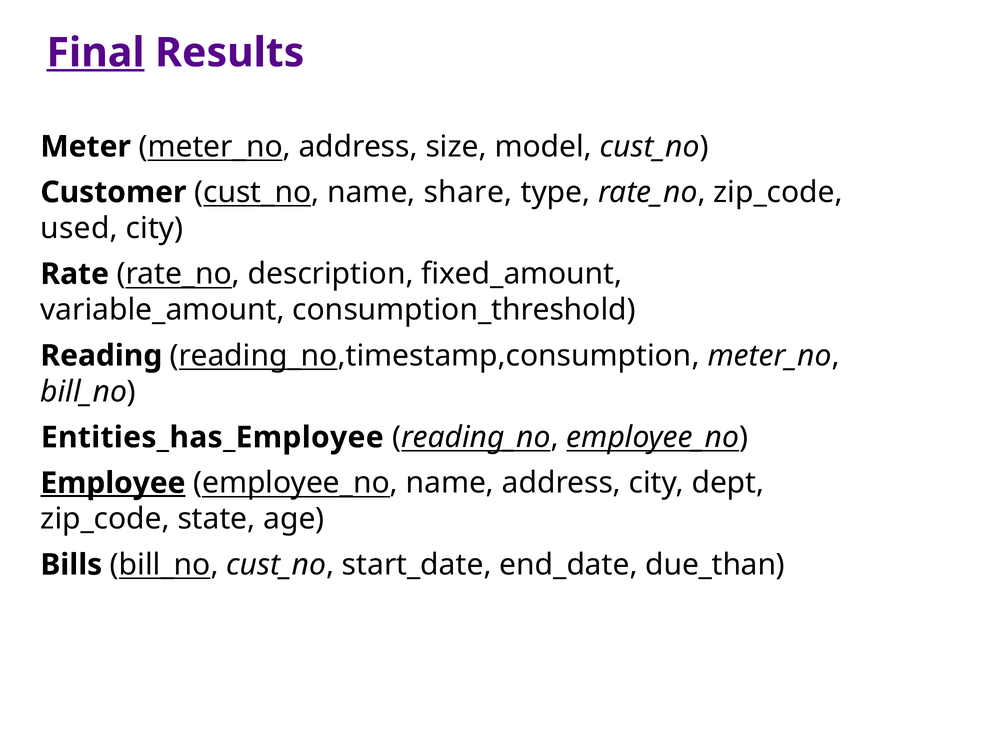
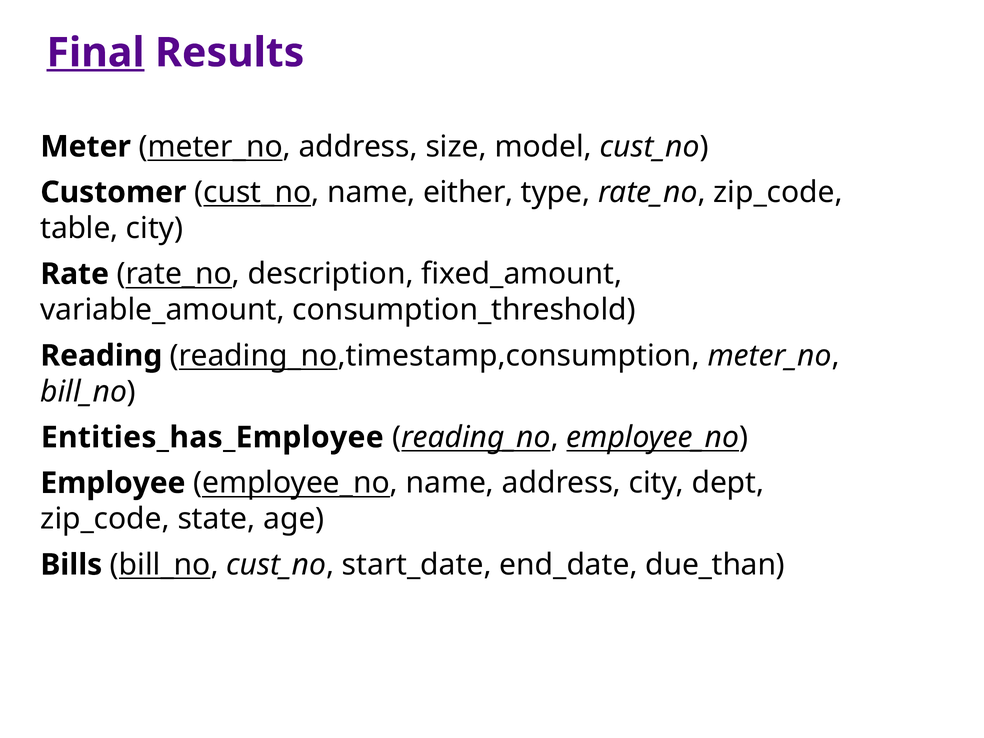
share: share -> either (468, 192)
used: used -> table (79, 228)
Employee underline: present -> none (113, 483)
